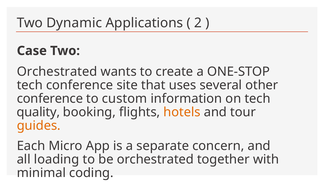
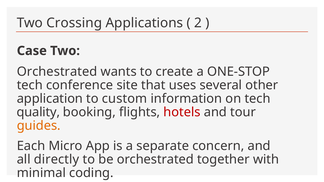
Dynamic: Dynamic -> Crossing (74, 23)
conference: conference -> application (50, 99)
hotels colour: orange -> red (182, 112)
loading: loading -> directly (57, 160)
